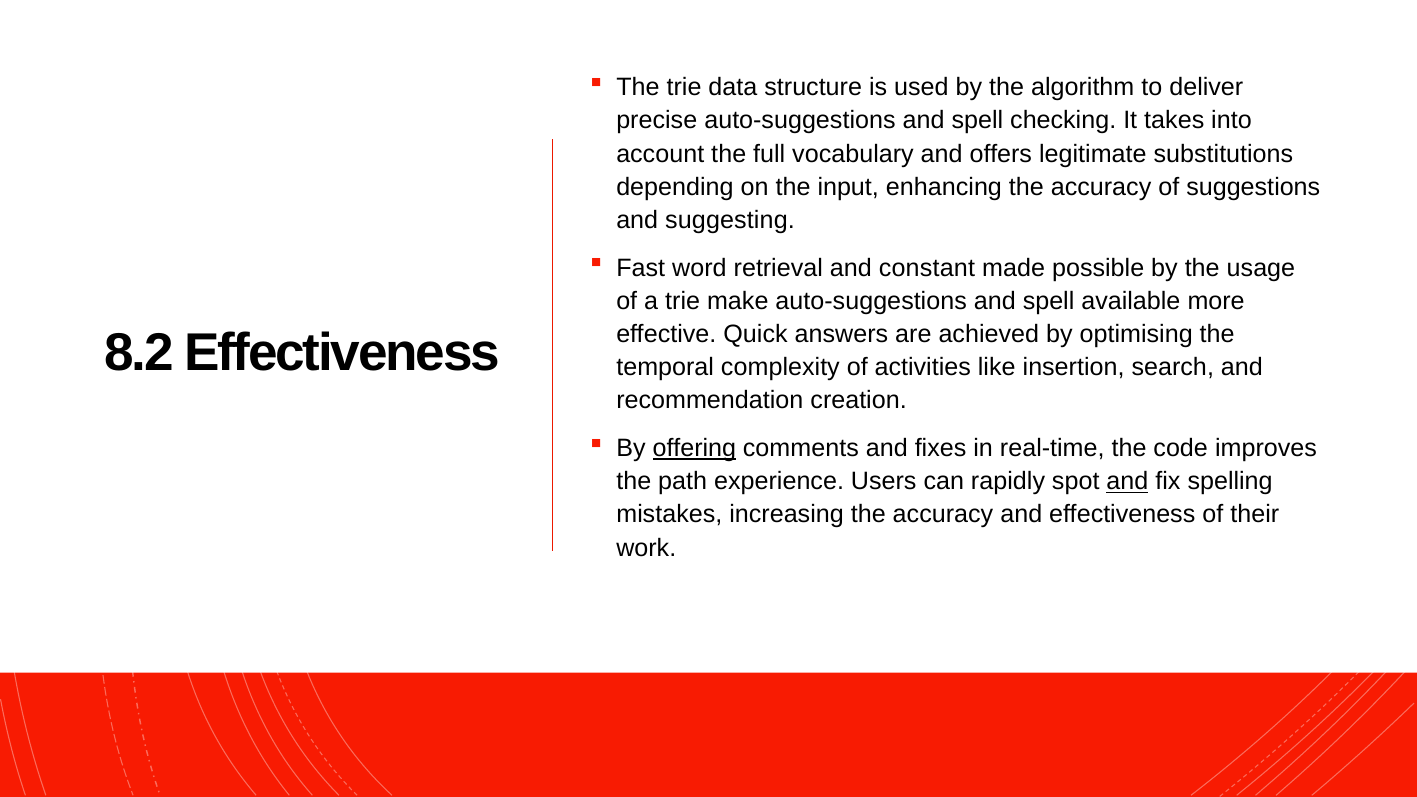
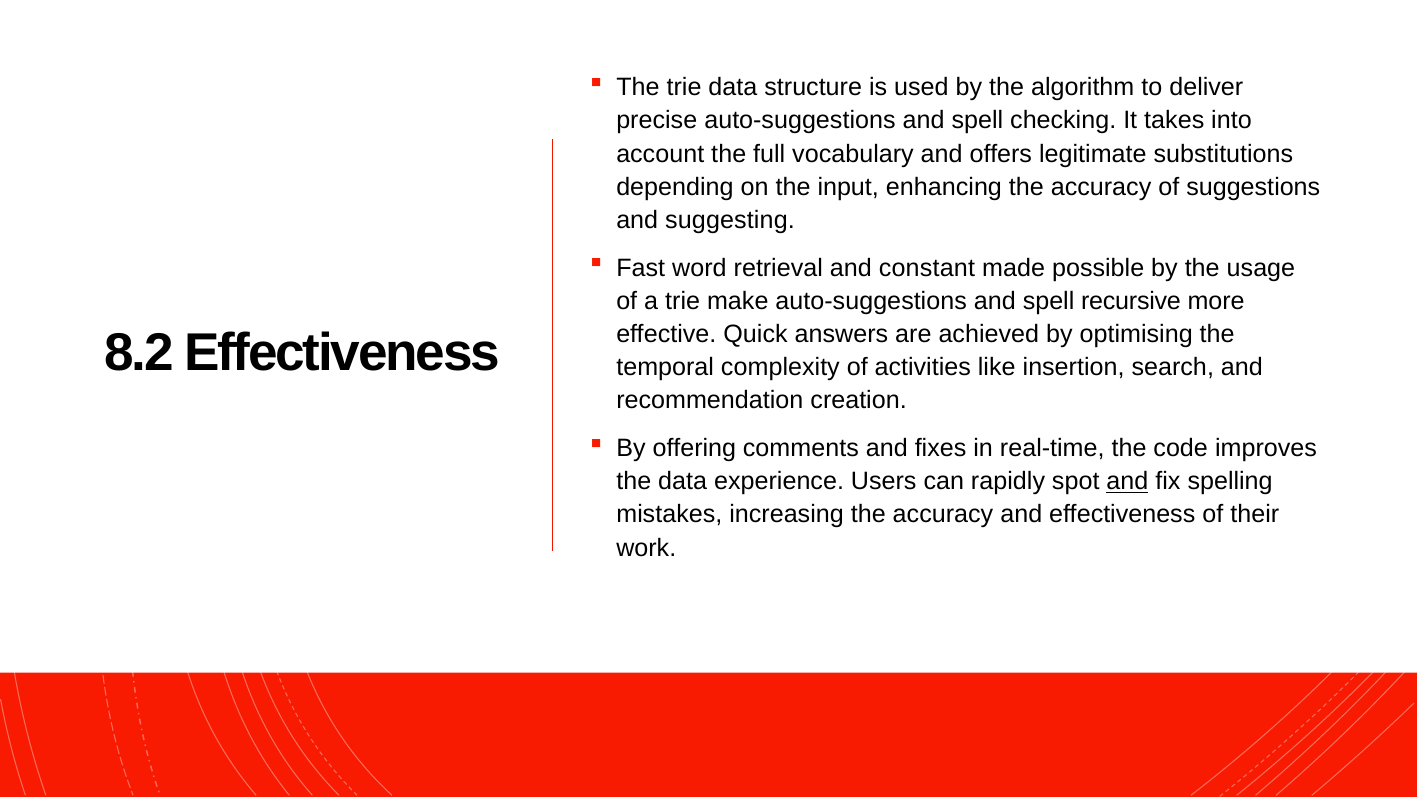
available: available -> recursive (1131, 301)
offering underline: present -> none (694, 448)
the path: path -> data (683, 482)
